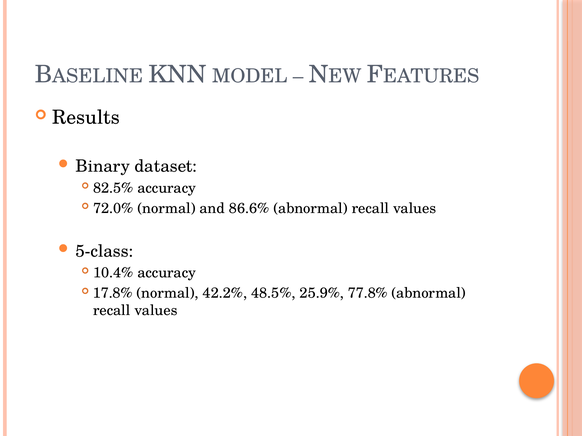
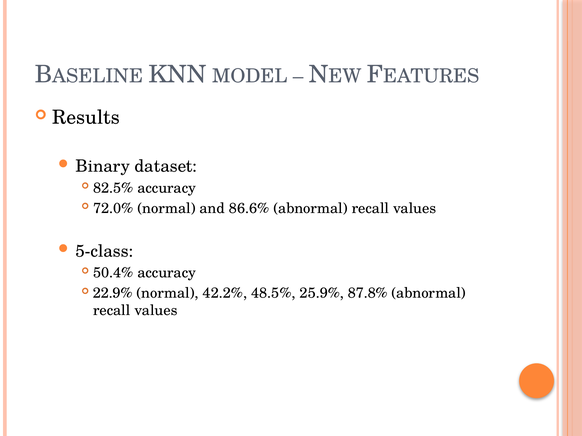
10.4%: 10.4% -> 50.4% (113, 273)
17.8%: 17.8% -> 22.9% (113, 293)
77.8%: 77.8% -> 87.8% (368, 293)
